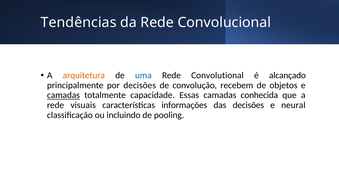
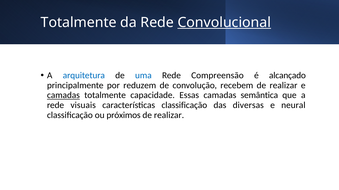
Tendências: Tendências -> Totalmente (79, 22)
Convolucional underline: none -> present (224, 22)
arquitetura colour: orange -> blue (84, 76)
Convolutional: Convolutional -> Compreensão (217, 76)
por decisões: decisões -> reduzem (140, 86)
objetos: objetos -> realizar (284, 86)
conhecida: conhecida -> semântica (259, 96)
características informações: informações -> classificação (184, 106)
das decisões: decisões -> diversas (248, 106)
incluindo: incluindo -> próximos (124, 115)
pooling: pooling -> realizar (169, 115)
